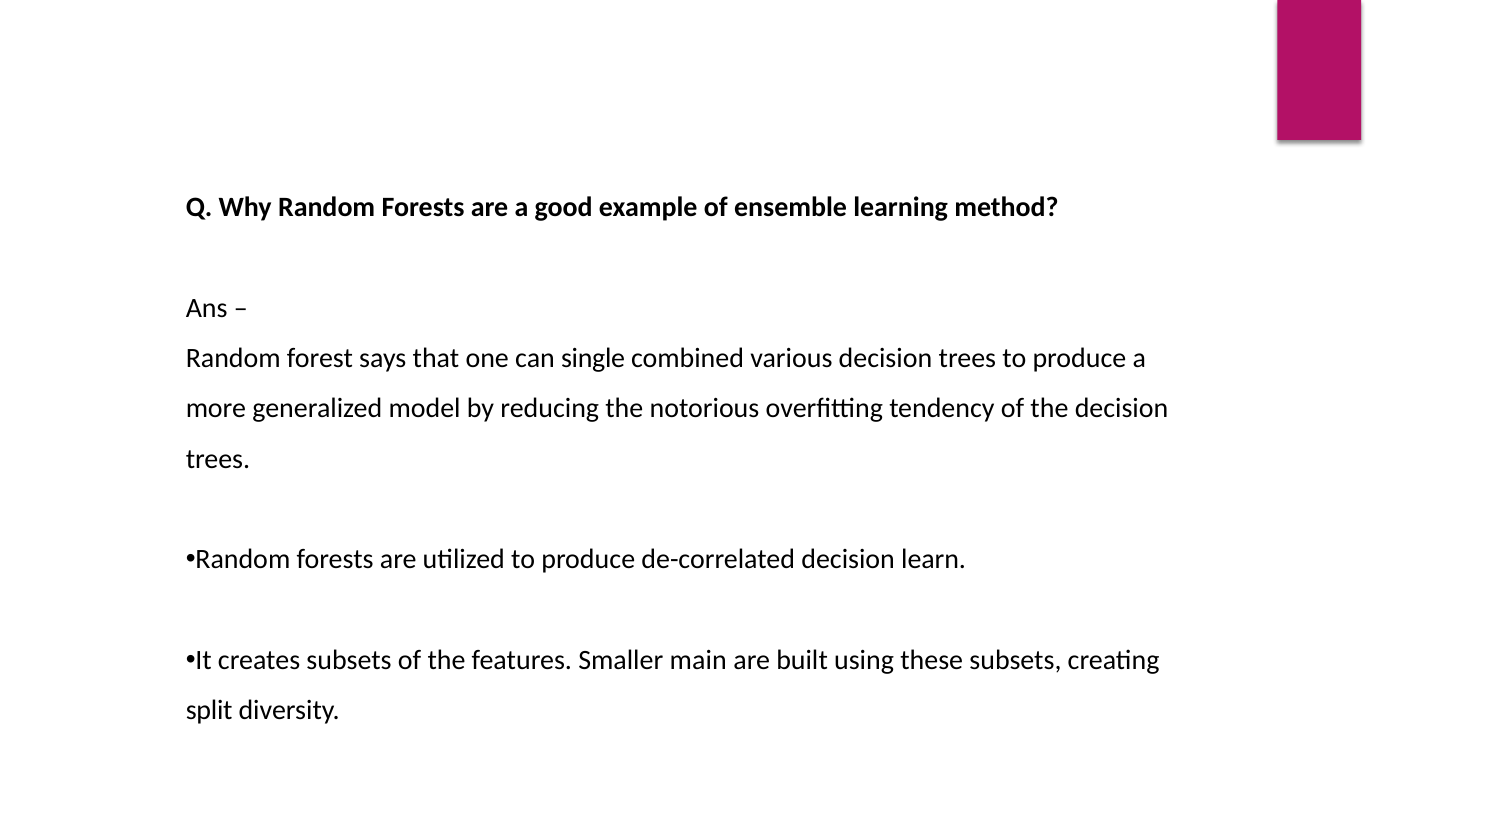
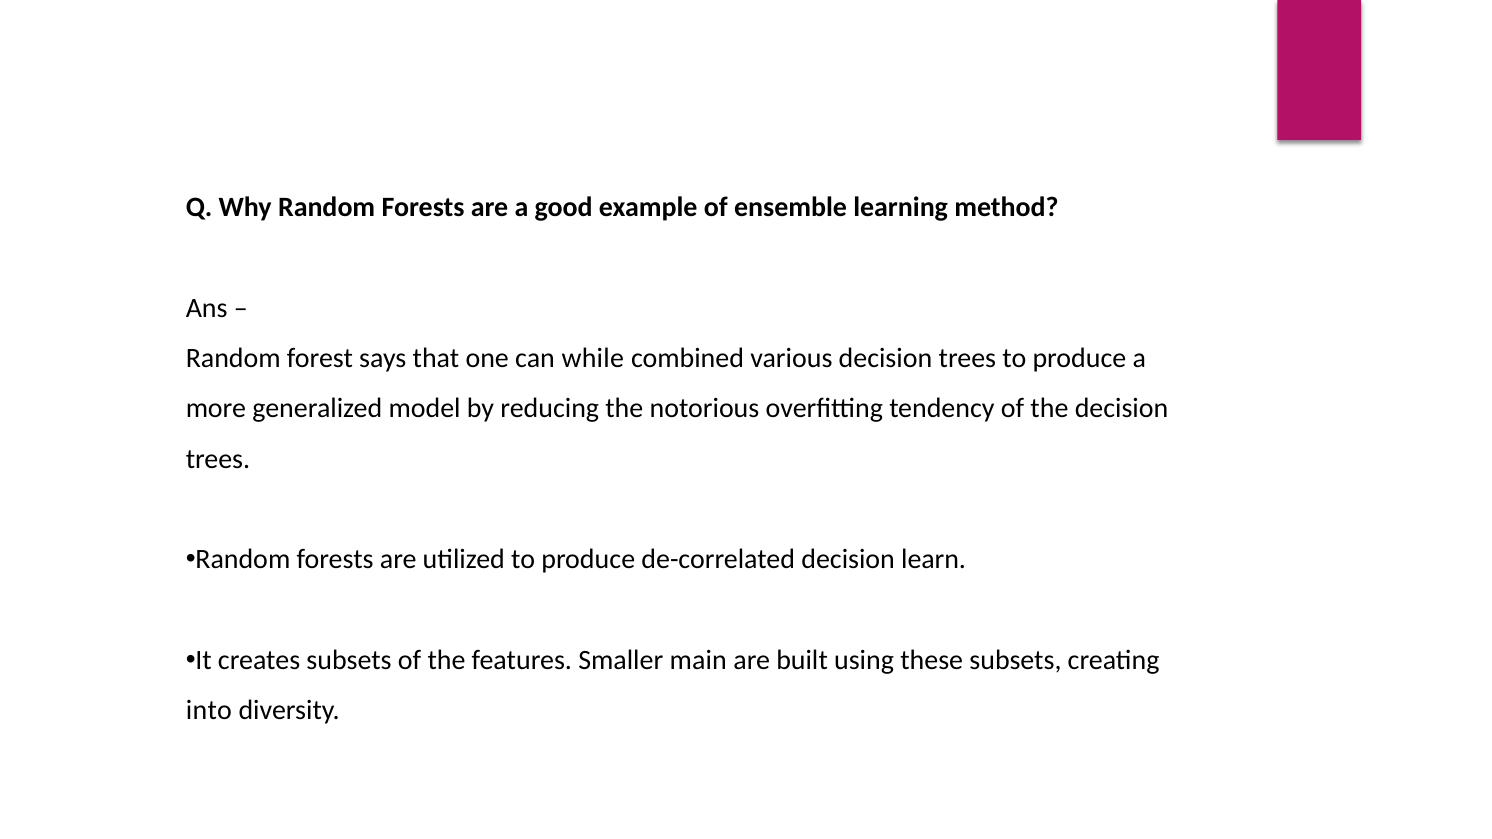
single: single -> while (593, 358)
split: split -> into (209, 711)
